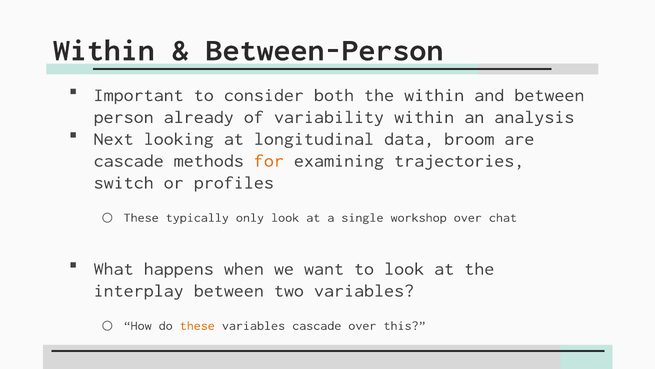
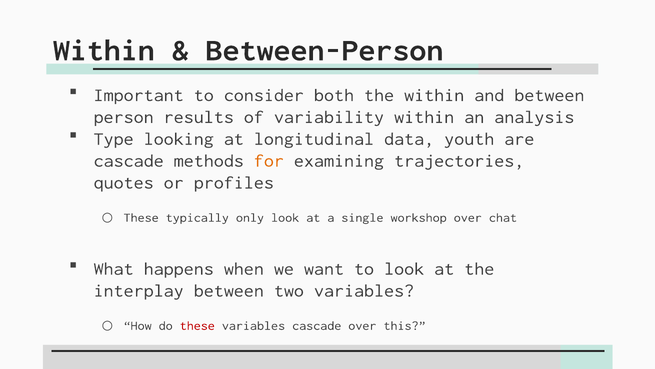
already: already -> results (199, 117)
Next: Next -> Type (114, 139)
broom: broom -> youth (469, 139)
switch: switch -> quotes (124, 182)
these colour: orange -> red (197, 325)
